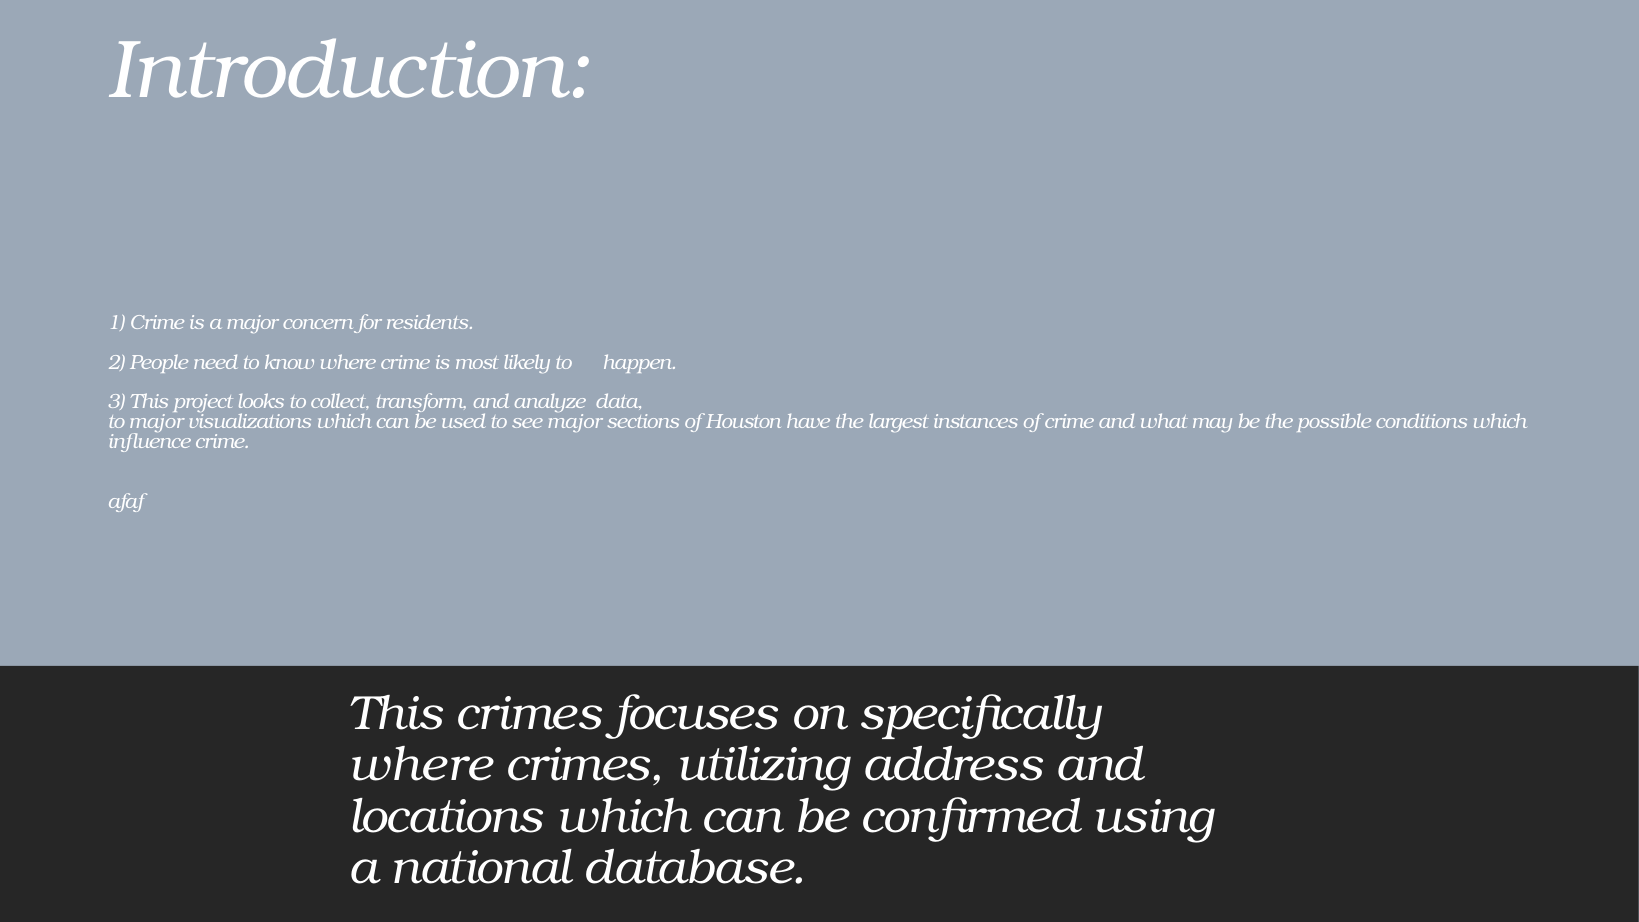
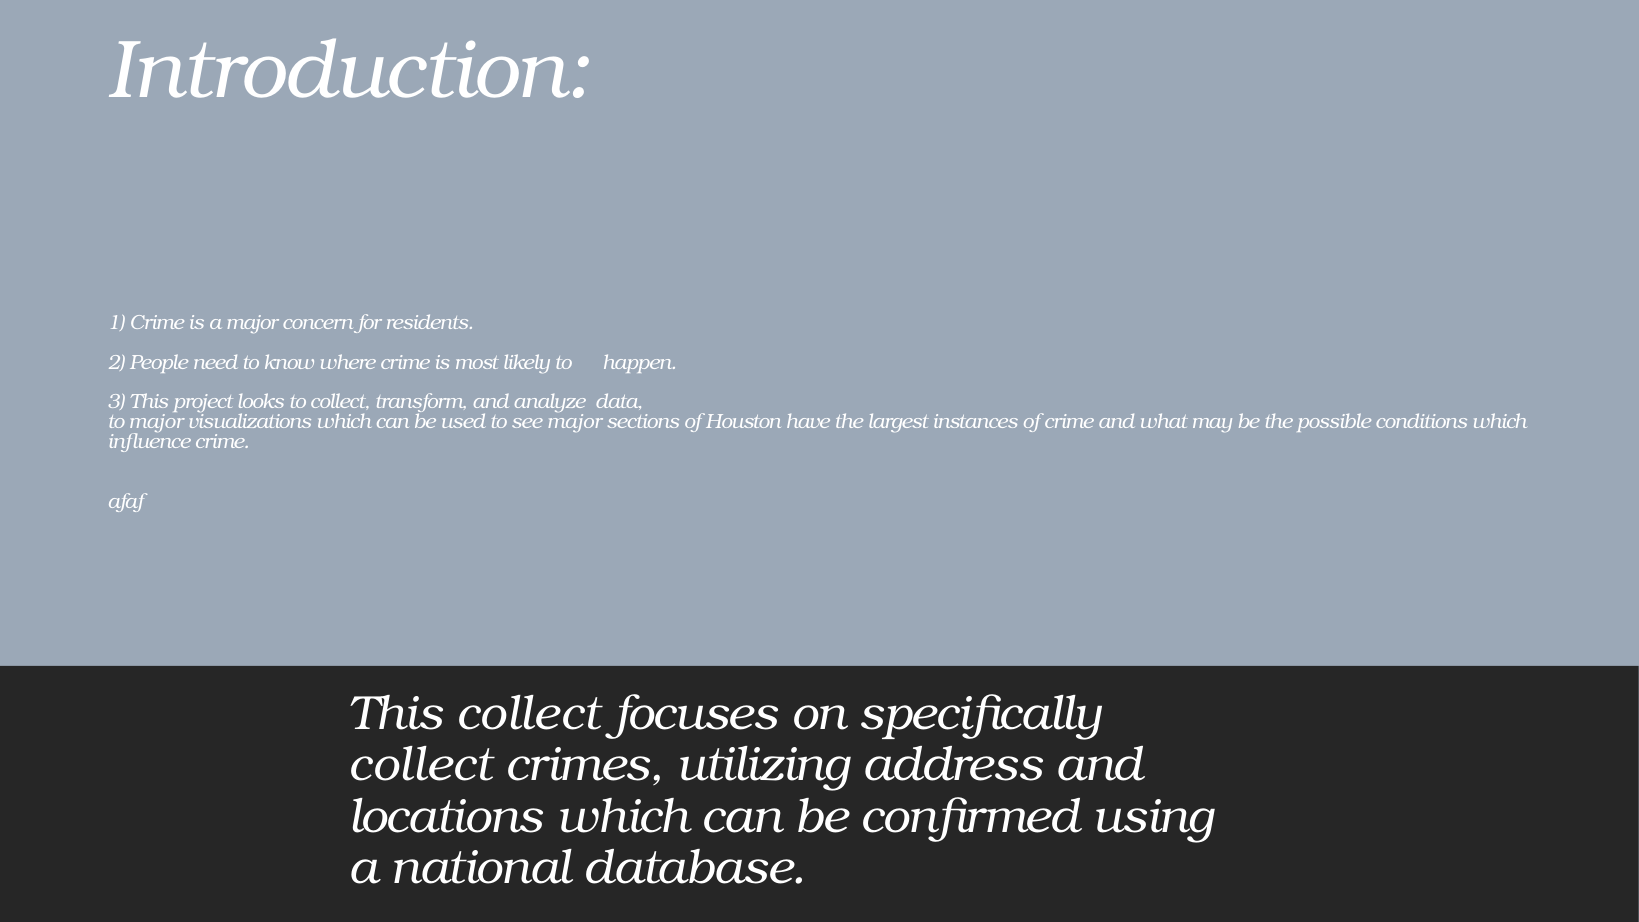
This crimes: crimes -> collect (528, 713)
where: where -> collect (420, 765)
